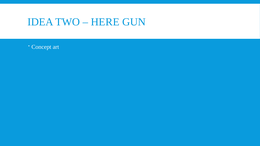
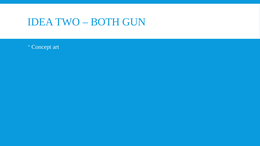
HERE: HERE -> BOTH (105, 22)
